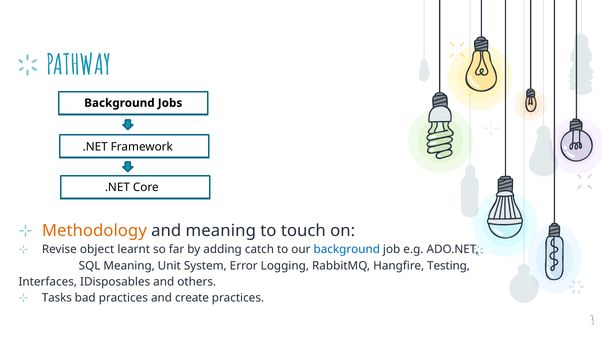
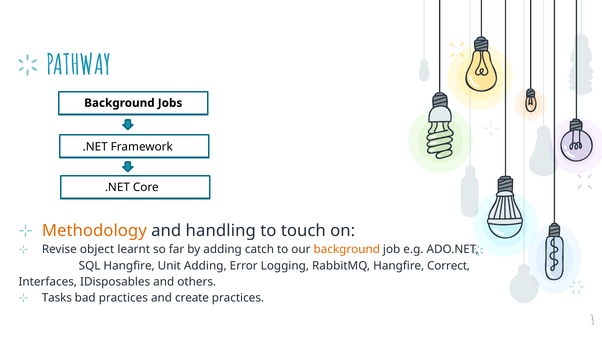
and meaning: meaning -> handling (221, 231)
background colour: blue -> orange (347, 250)
SQL Meaning: Meaning -> Hangfire (129, 266)
Unit System: System -> Adding (205, 266)
Testing: Testing -> Correct (449, 266)
